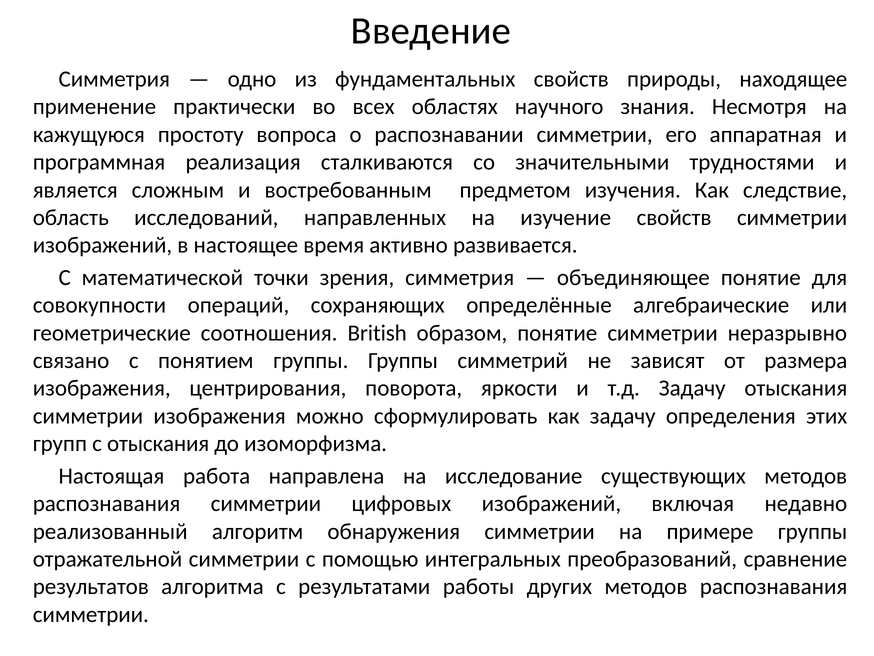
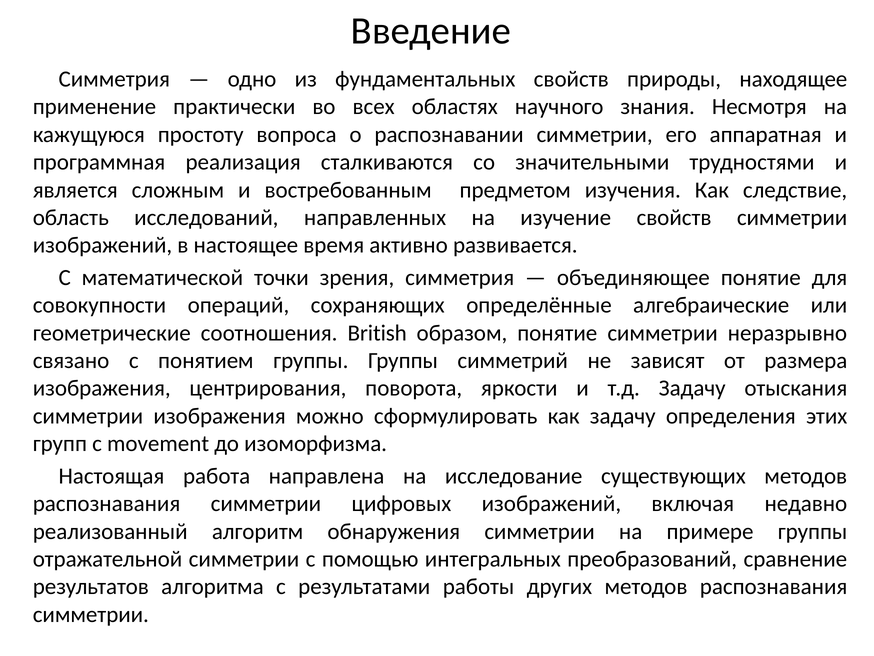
с отыскания: отыскания -> movement (158, 443)
